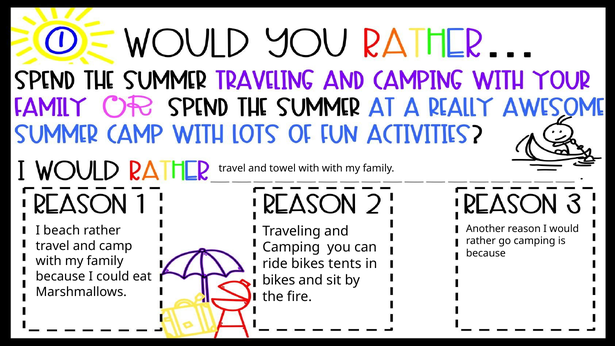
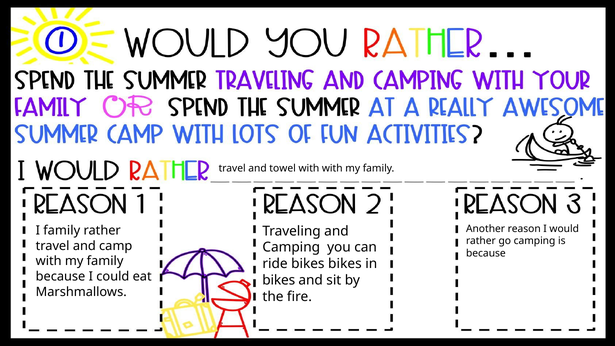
I beach: beach -> family (62, 230)
bikes tents: tents -> bikes (345, 264)
